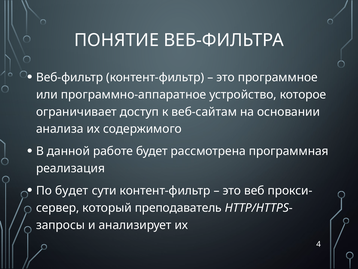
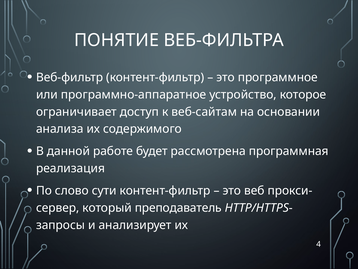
По будет: будет -> слово (72, 190)
